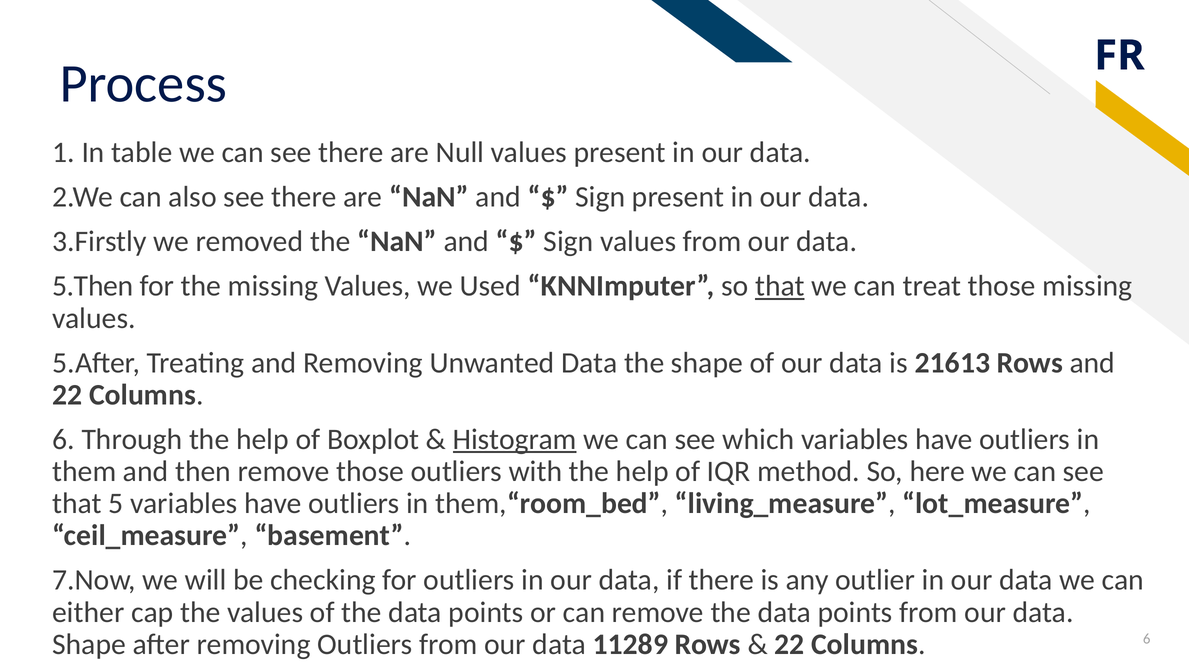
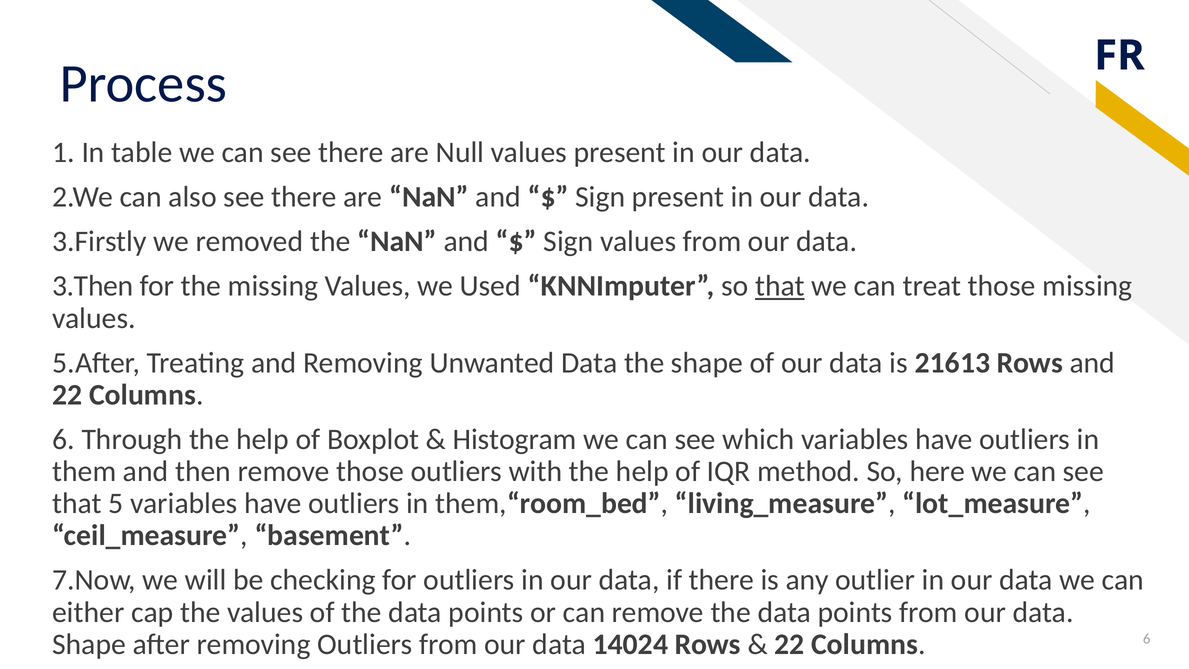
5.Then: 5.Then -> 3.Then (93, 286)
Histogram underline: present -> none (515, 439)
11289: 11289 -> 14024 (630, 644)
